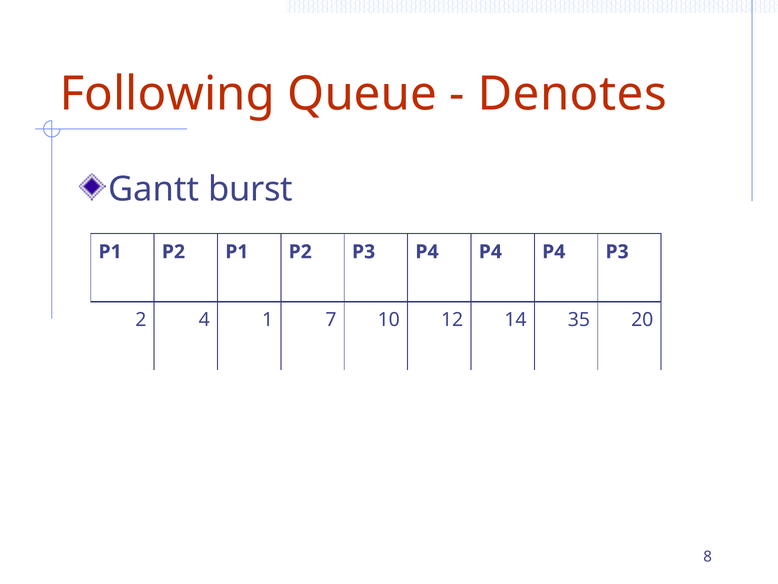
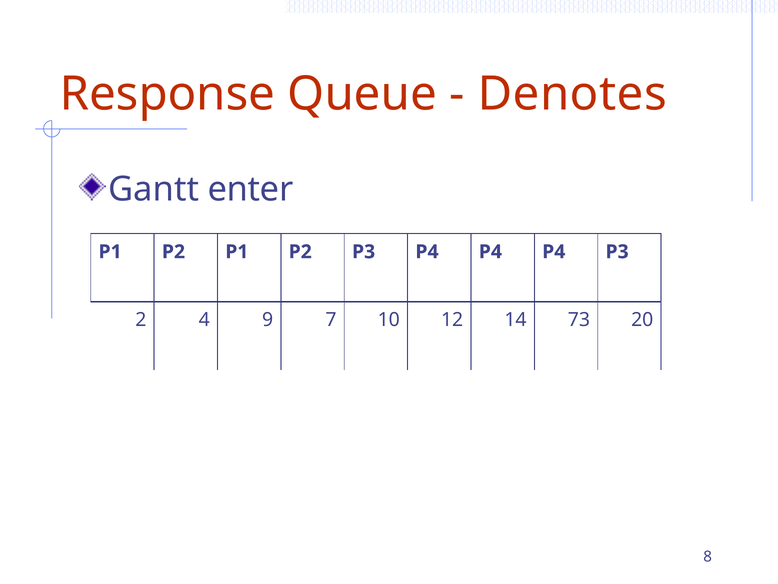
Following: Following -> Response (167, 94)
burst: burst -> enter (250, 189)
1: 1 -> 9 (268, 320)
35: 35 -> 73 (579, 320)
